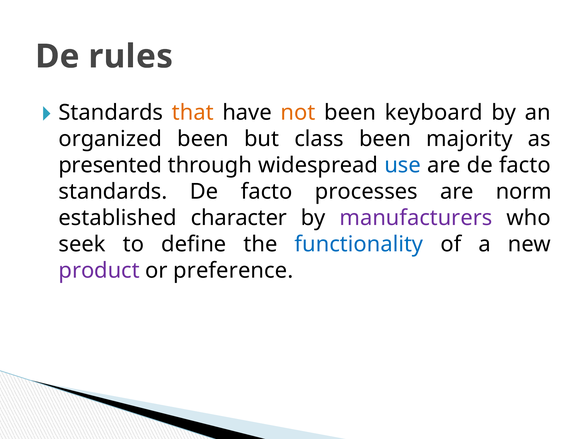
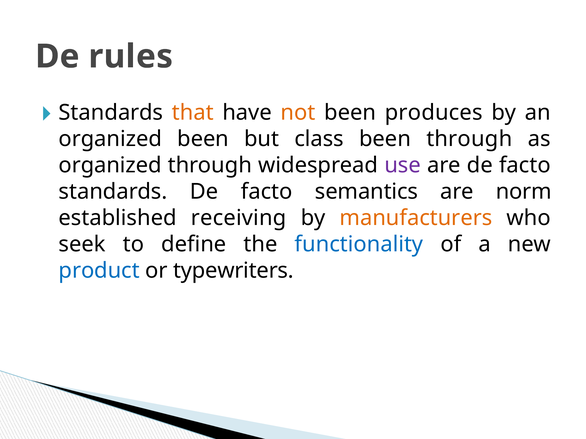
keyboard: keyboard -> produces (434, 113)
been majority: majority -> through (469, 139)
presented: presented -> organized (110, 165)
use colour: blue -> purple (403, 165)
processes: processes -> semantics (366, 192)
character: character -> receiving (239, 218)
manufacturers colour: purple -> orange (416, 218)
product colour: purple -> blue (99, 271)
preference: preference -> typewriters (233, 271)
